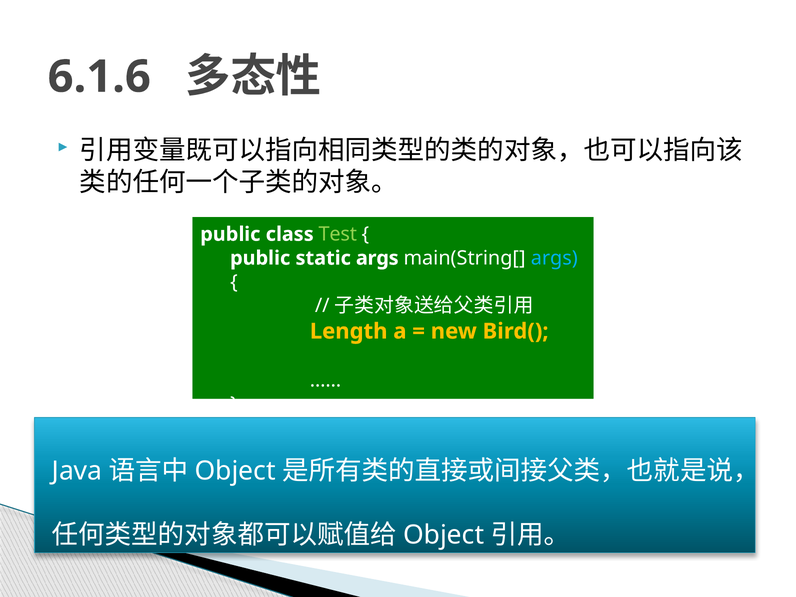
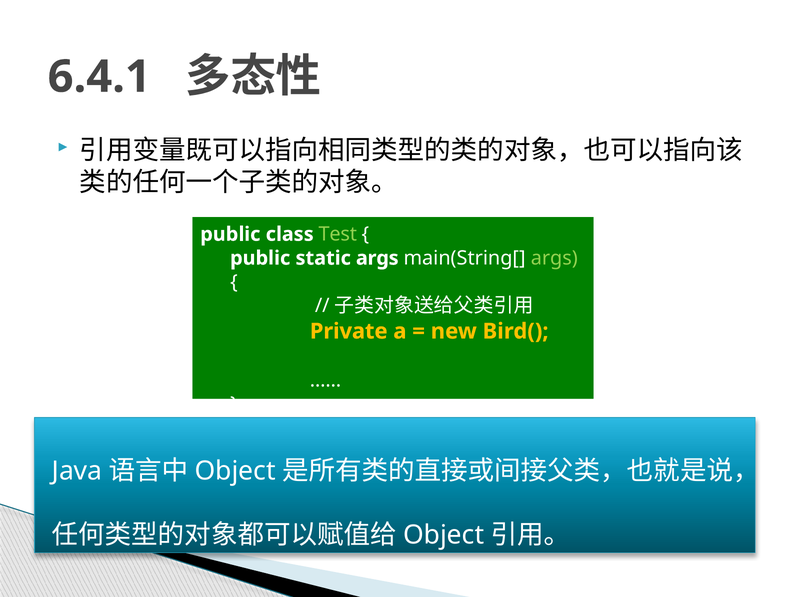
6.1.6: 6.1.6 -> 6.4.1 (99, 77)
args colour: light blue -> light green (554, 258)
Length: Length -> Private (349, 331)
